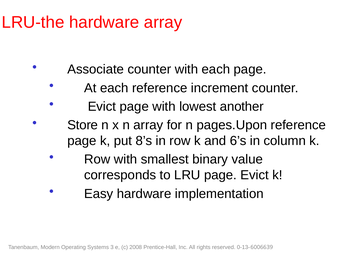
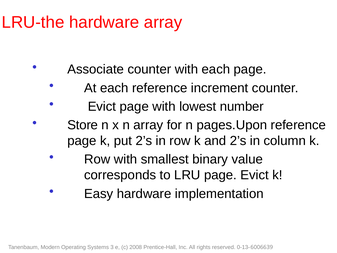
another: another -> number (242, 106)
put 8’s: 8’s -> 2’s (144, 141)
and 6’s: 6’s -> 2’s (238, 141)
